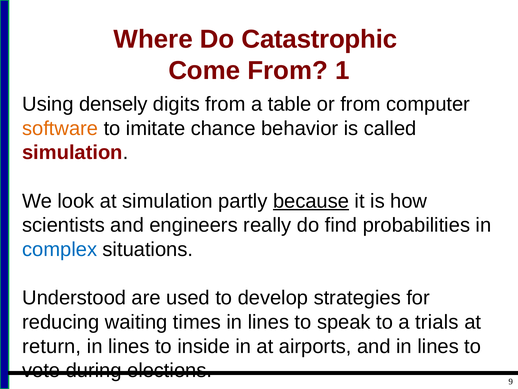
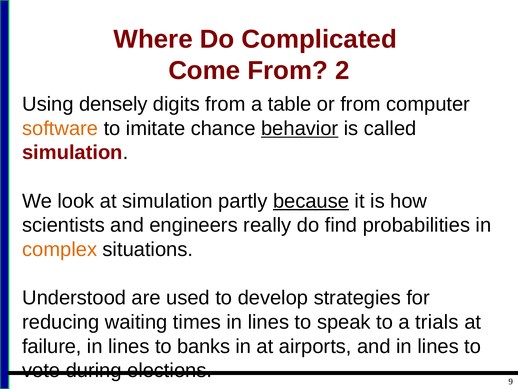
Catastrophic: Catastrophic -> Complicated (319, 39)
1: 1 -> 2 (342, 70)
behavior underline: none -> present (300, 128)
complex colour: blue -> orange (60, 249)
return: return -> failure (52, 346)
inside: inside -> banks (204, 346)
